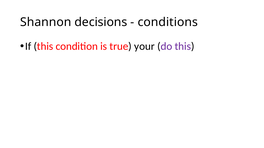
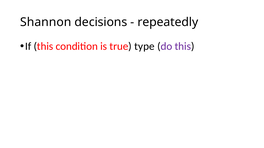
conditions: conditions -> repeatedly (168, 22)
your: your -> type (144, 46)
